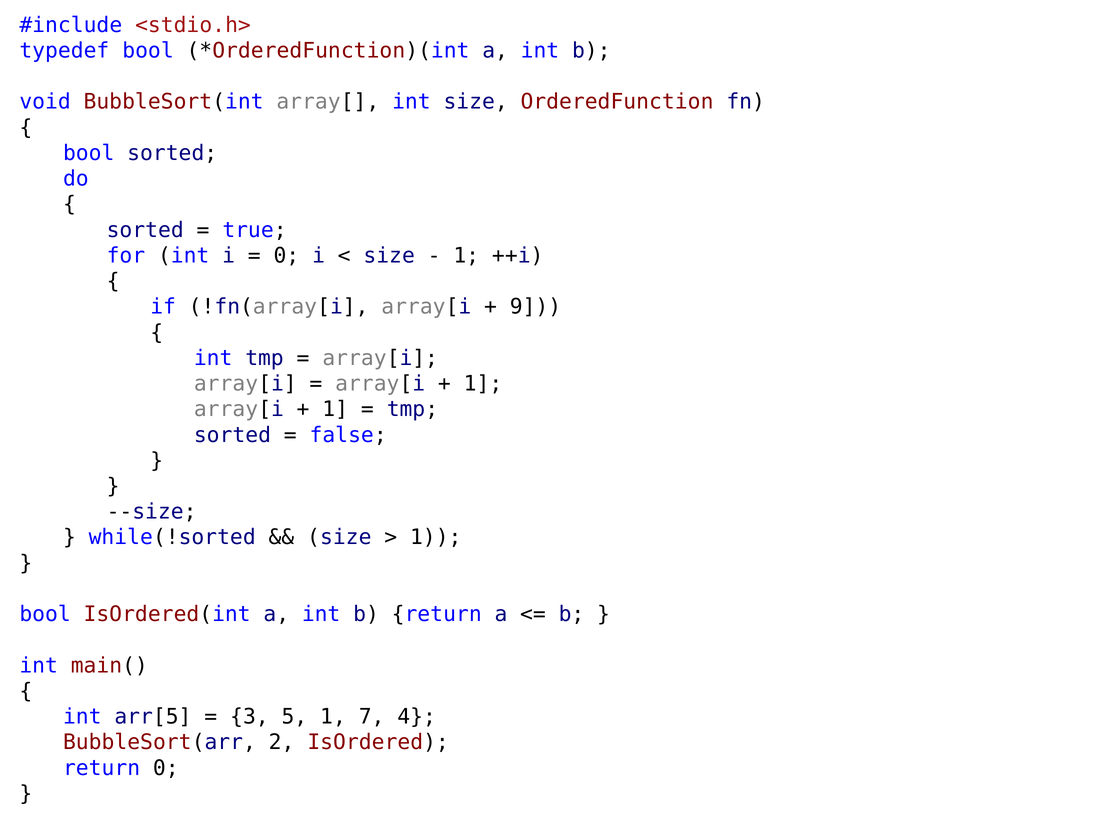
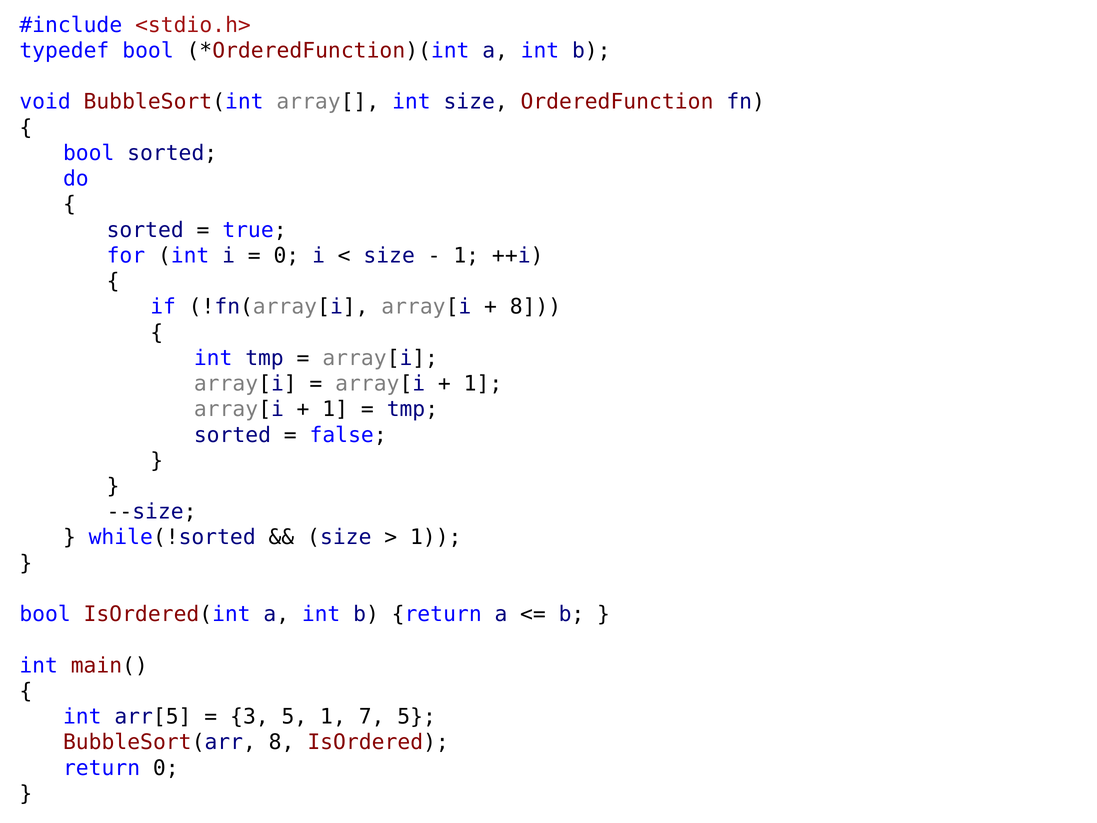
9: 9 -> 8 (535, 307)
7 4: 4 -> 5 (417, 717)
BubbleSort(arr 2: 2 -> 8 (282, 742)
